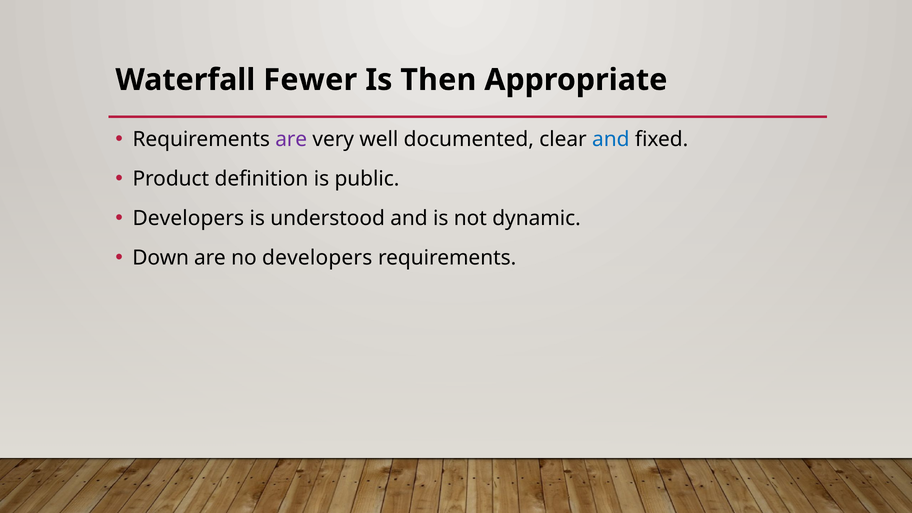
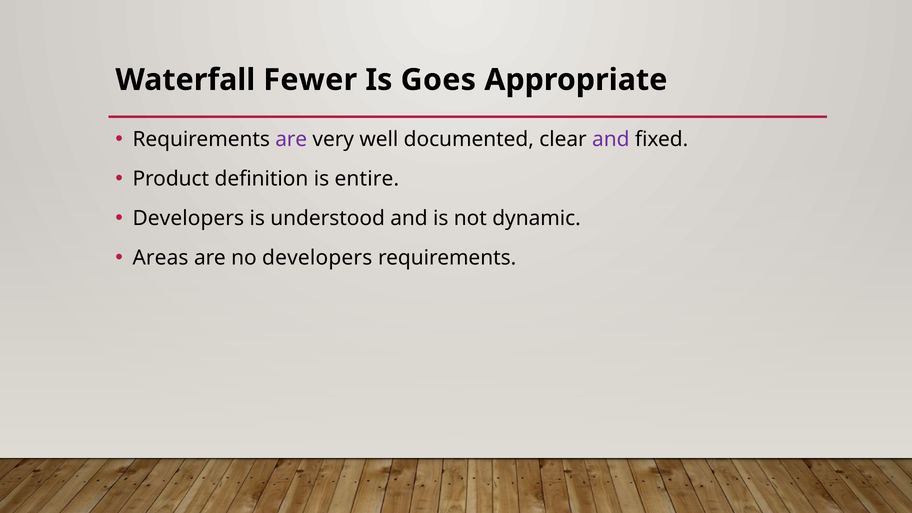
Then: Then -> Goes (438, 80)
and colour: blue -> purple (611, 139)
public: public -> entire (367, 179)
Down: Down -> Areas (161, 258)
